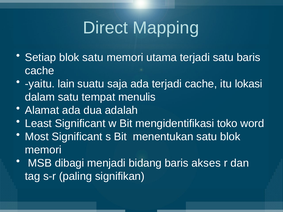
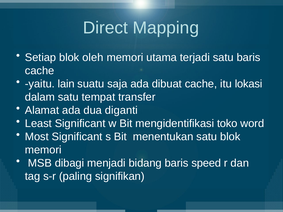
blok satu: satu -> oleh (93, 58)
ada terjadi: terjadi -> dibuat (167, 84)
menulis: menulis -> transfer (137, 97)
adalah: adalah -> diganti (121, 110)
akses: akses -> speed (206, 163)
